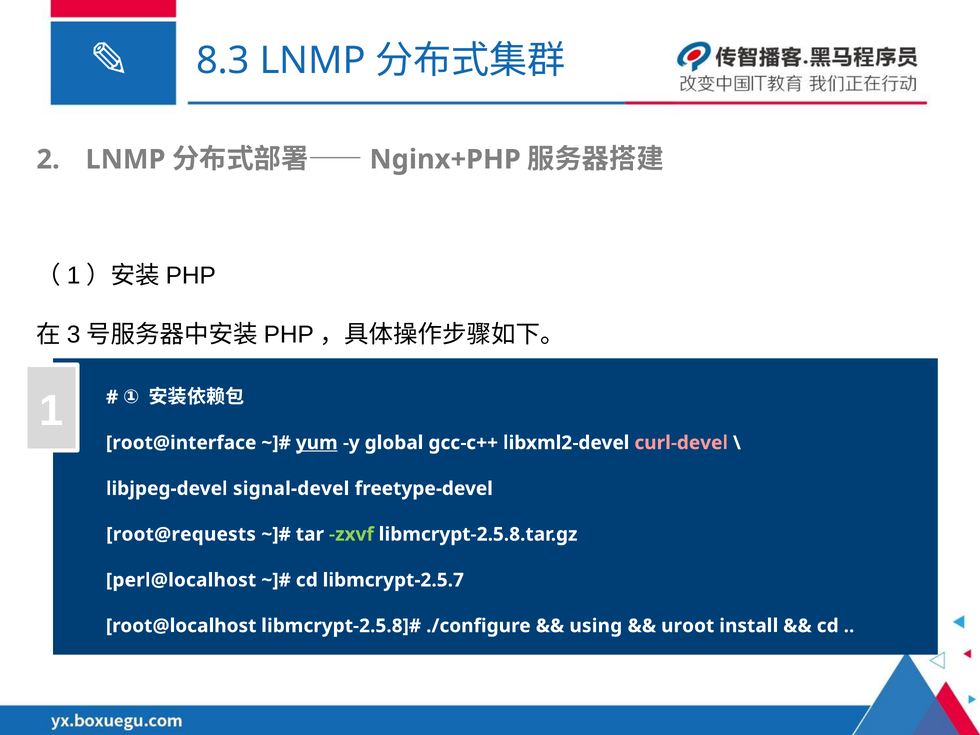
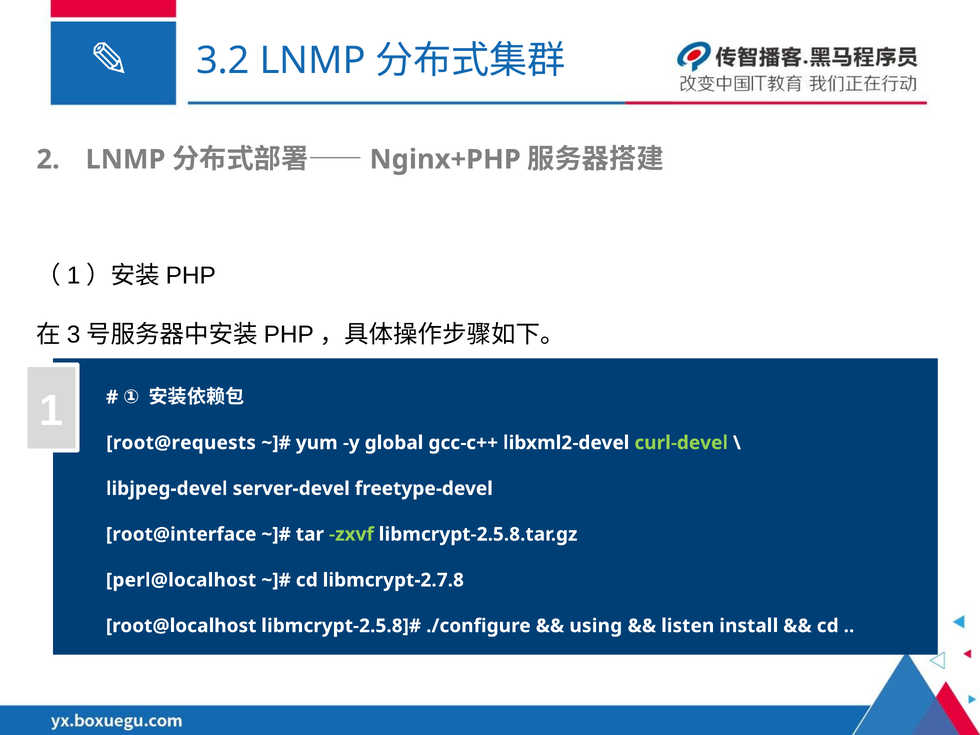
8.3: 8.3 -> 3.2 (223, 61)
root@interface: root@interface -> root@requests (181, 443)
yum underline: present -> none (317, 443)
curl-devel colour: pink -> light green (681, 443)
signal-devel: signal-devel -> server-devel (291, 489)
root@requests: root@requests -> root@interface (181, 534)
libmcrypt-2.5.7: libmcrypt-2.5.7 -> libmcrypt-2.7.8 (393, 580)
uroot: uroot -> listen (688, 626)
